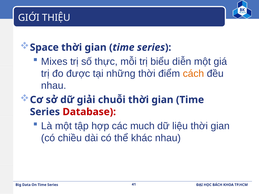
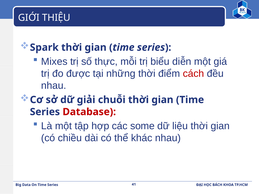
Space: Space -> Spark (44, 47)
cách colour: orange -> red (193, 74)
much: much -> some (142, 126)
